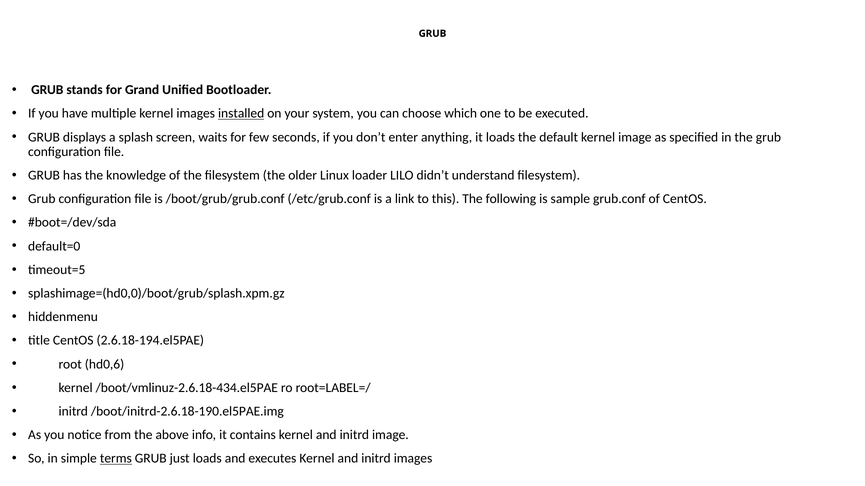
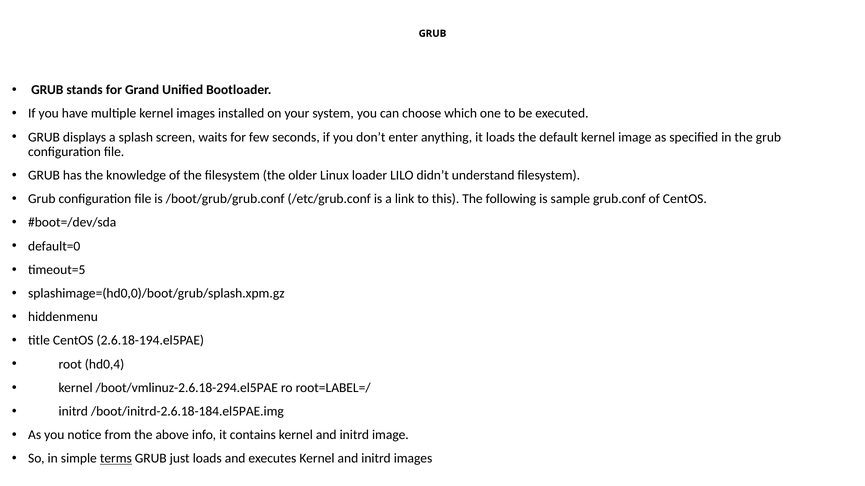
installed underline: present -> none (241, 114)
hd0,6: hd0,6 -> hd0,4 (105, 365)
/boot/vmlinuz-2.6.18-434.el5PAE: /boot/vmlinuz-2.6.18-434.el5PAE -> /boot/vmlinuz-2.6.18-294.el5PAE (187, 388)
/boot/initrd-2.6.18-190.el5PAE.img: /boot/initrd-2.6.18-190.el5PAE.img -> /boot/initrd-2.6.18-184.el5PAE.img (187, 412)
